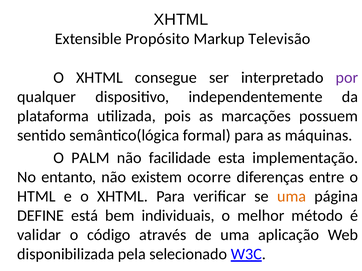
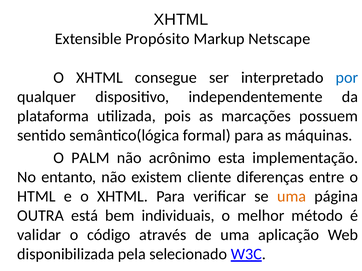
Televisão: Televisão -> Netscape (279, 39)
por colour: purple -> blue (347, 78)
facilidade: facilidade -> acrônimo (180, 158)
ocorre: ocorre -> cliente (209, 177)
DEFINE: DEFINE -> OUTRA (41, 216)
